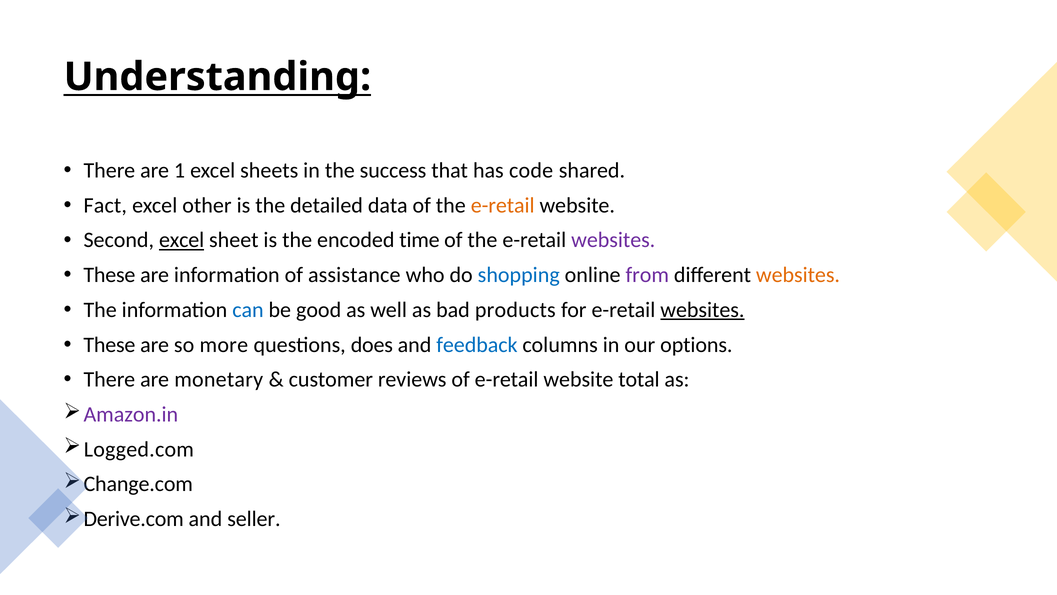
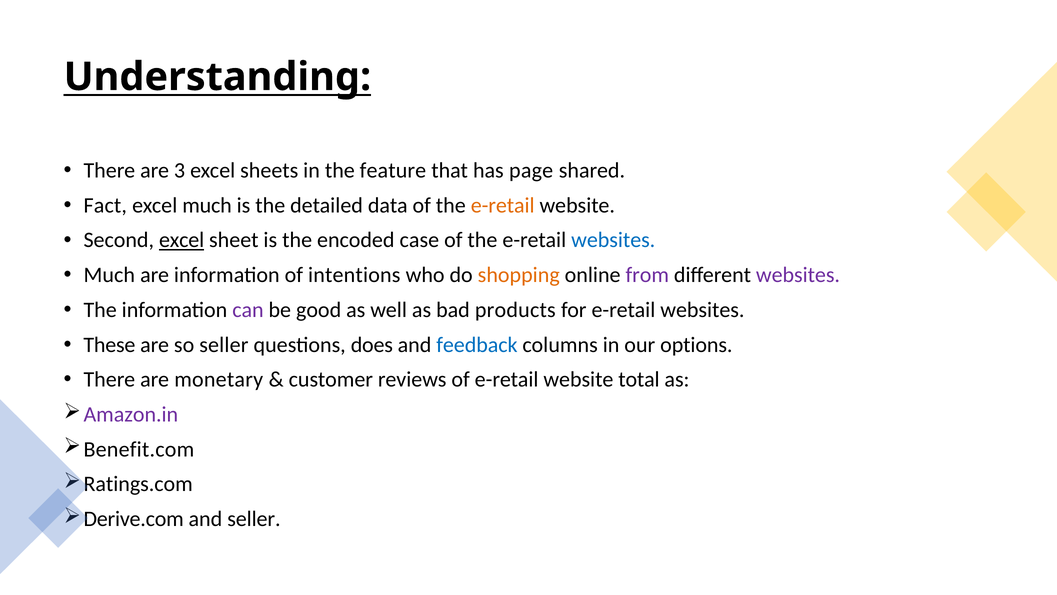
1: 1 -> 3 (180, 170)
success: success -> feature (393, 170)
code: code -> page (531, 170)
excel other: other -> much (207, 205)
time: time -> case (419, 240)
websites colour: purple -> blue (613, 240)
These: These -> Much (109, 275)
assistance: assistance -> intentions (354, 275)
shopping colour: blue -> orange (519, 275)
websites colour: orange -> purple (798, 275)
can colour: blue -> purple (248, 310)
websites underline: present -> none (702, 310)
so more: more -> seller (224, 345)
Logged.com: Logged.com -> Benefit.com (139, 449)
Change.com: Change.com -> Ratings.com (138, 484)
